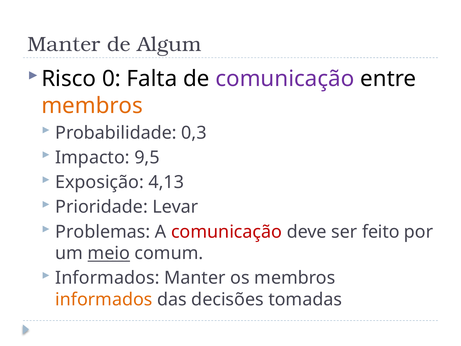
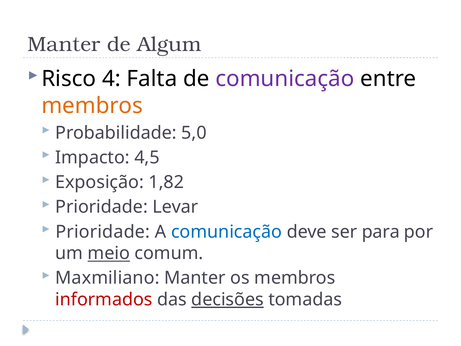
0: 0 -> 4 (111, 79)
0,3: 0,3 -> 5,0 (194, 133)
9,5: 9,5 -> 4,5 (147, 157)
4,13: 4,13 -> 1,82 (166, 182)
Problemas: Problemas -> Prioridade (103, 232)
comunicação colour: red -> blue (227, 232)
feito: feito -> para (381, 232)
Informados: Informados -> Maxmiliano (107, 278)
informados colour: orange -> red (104, 299)
decisões underline: none -> present (228, 299)
